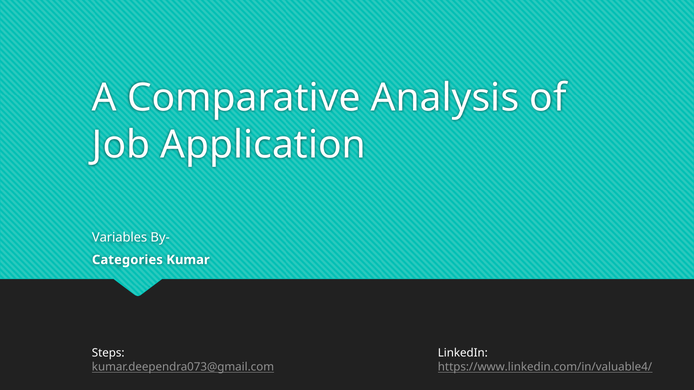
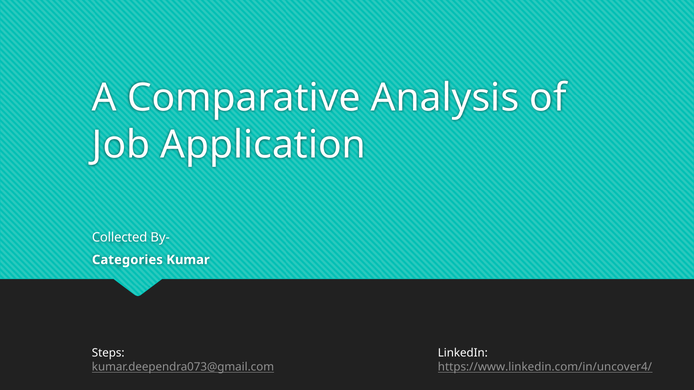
Variables: Variables -> Collected (120, 237)
https://www.linkedin.com/in/valuable4/: https://www.linkedin.com/in/valuable4/ -> https://www.linkedin.com/in/uncover4/ (545, 367)
